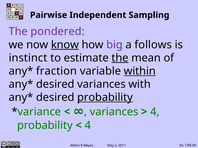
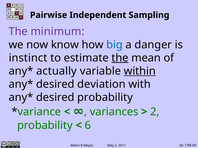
pondered: pondered -> minimum (58, 32)
know underline: present -> none (65, 45)
big colour: purple -> blue (114, 45)
follows: follows -> danger (153, 45)
fraction: fraction -> actually (57, 71)
desired variances: variances -> deviation (101, 84)
probability underline: present -> none (105, 98)
4: 4 -> 2 (155, 112)
4: 4 -> 6 (88, 126)
